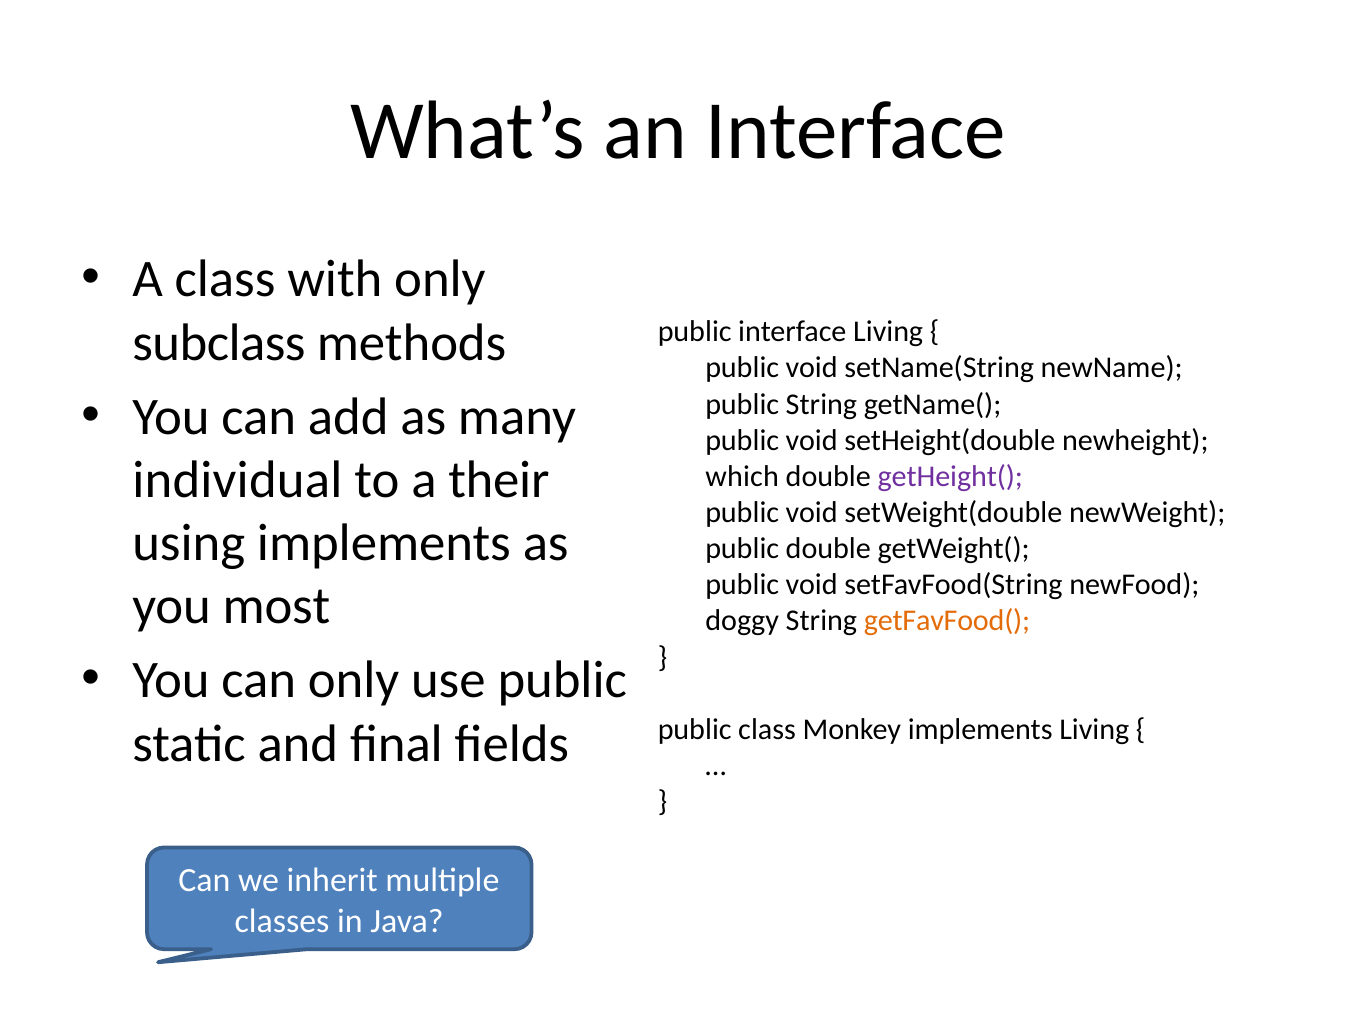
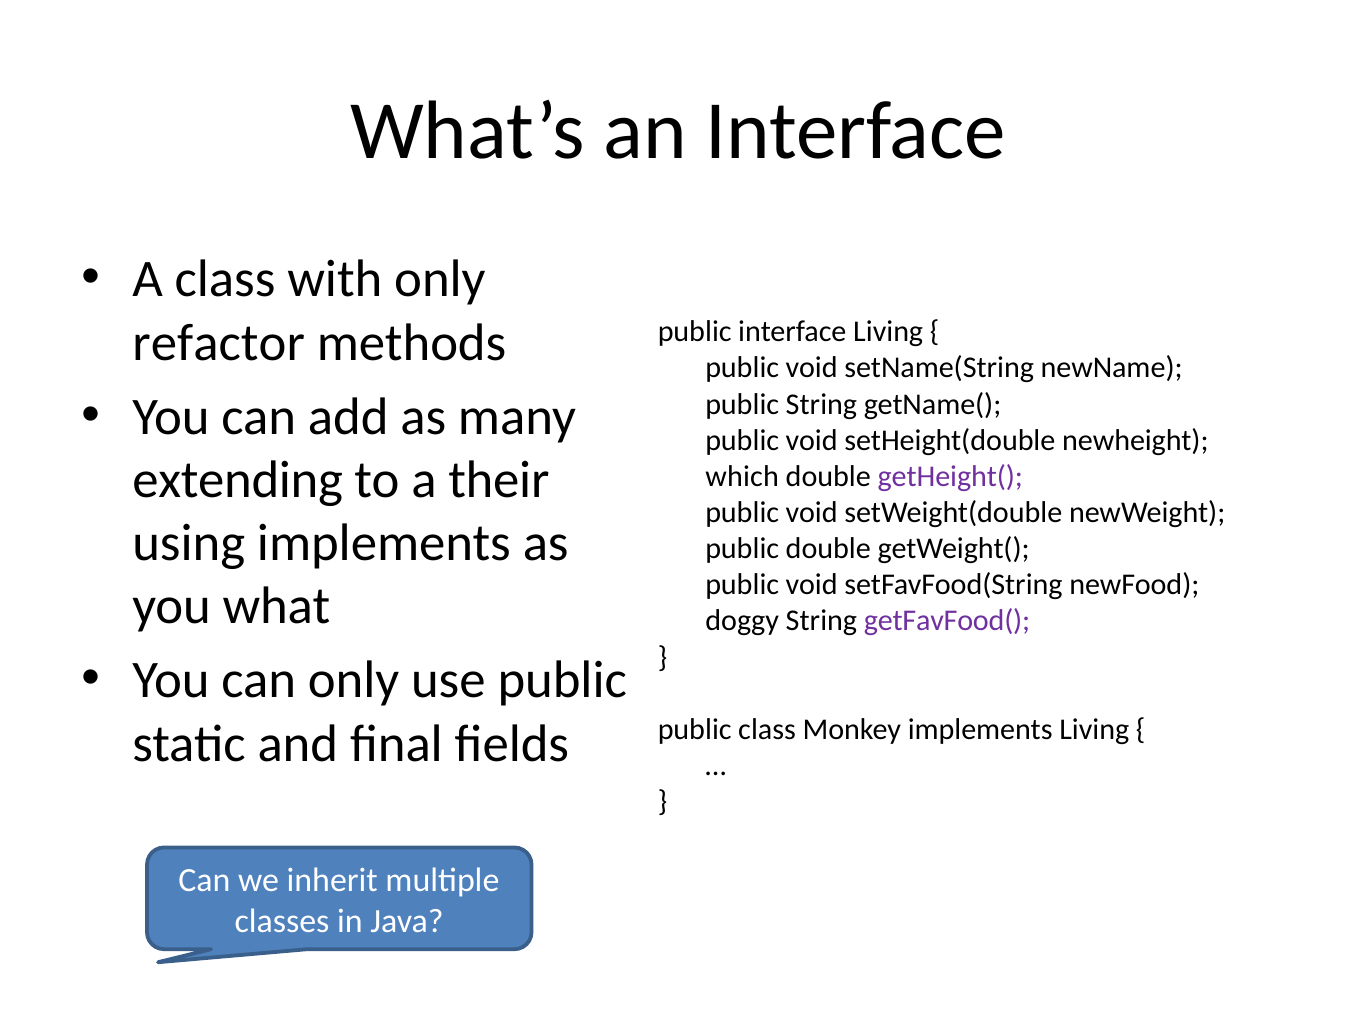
subclass: subclass -> refactor (219, 343)
individual: individual -> extending (238, 480)
most: most -> what (276, 607)
getFavFood( colour: orange -> purple (947, 621)
